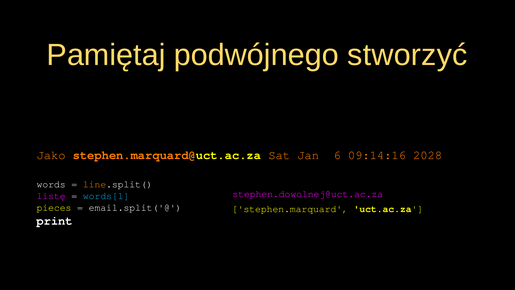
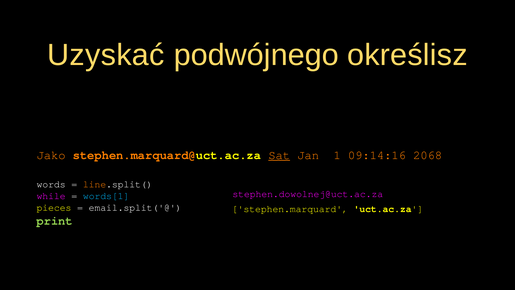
Pamiętaj: Pamiętaj -> Uzyskać (106, 55)
stworzyć: stworzyć -> określisz (407, 55)
Sat underline: none -> present (279, 155)
6: 6 -> 1 (337, 155)
2028: 2028 -> 2068 (428, 155)
listę: listę -> while (51, 196)
print colour: white -> light green (55, 221)
